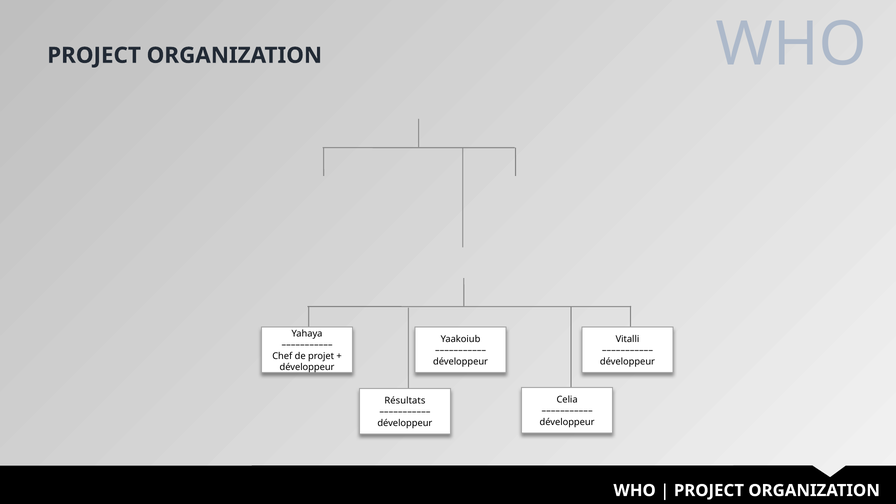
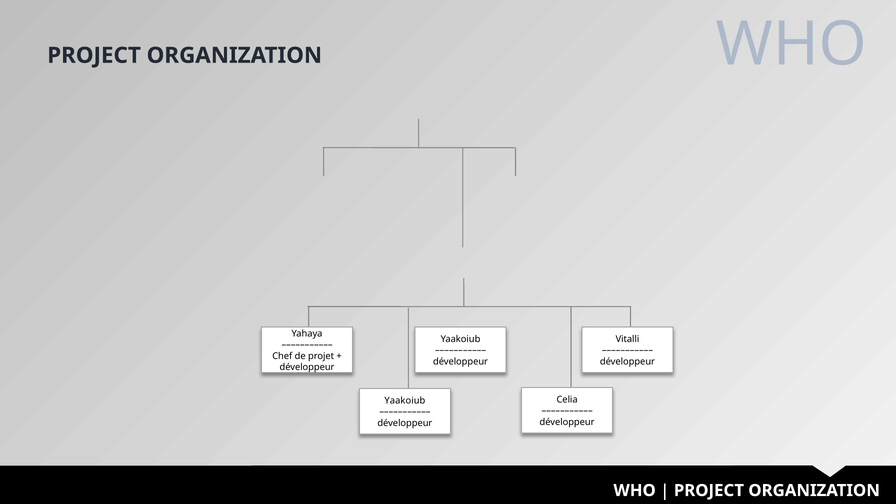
Résultats: Résultats -> Yaakoiub (405, 401)
